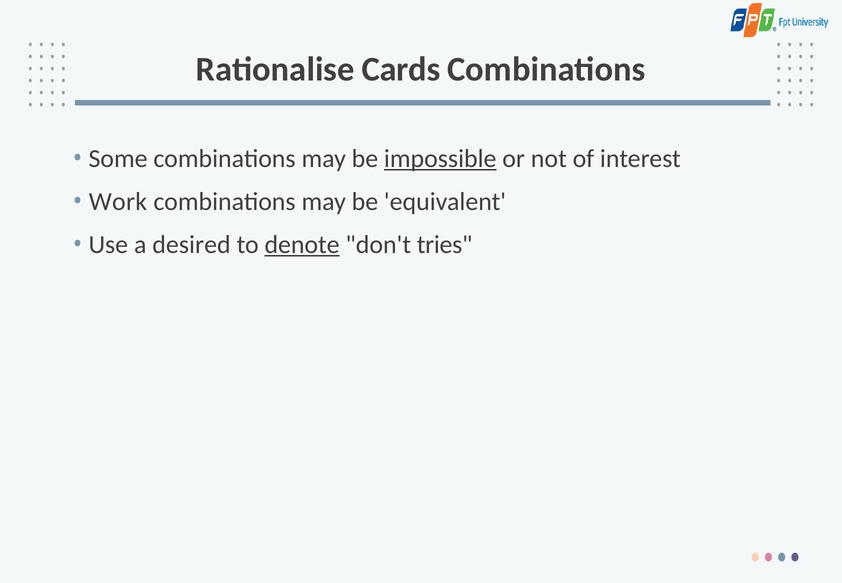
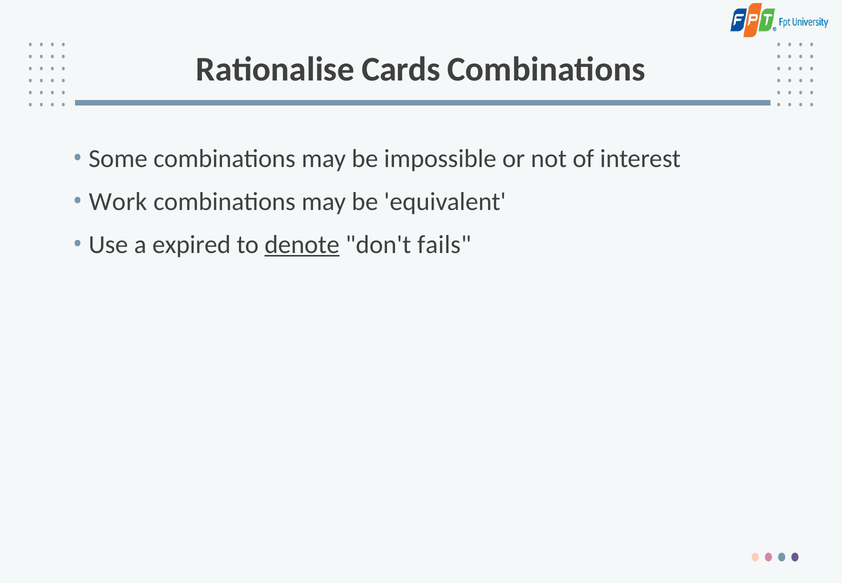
impossible underline: present -> none (440, 159)
desired: desired -> expired (192, 245)
tries: tries -> fails (444, 245)
